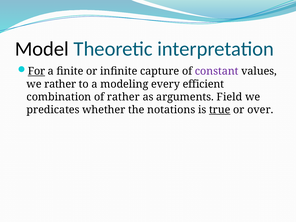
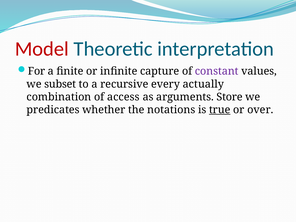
Model colour: black -> red (42, 49)
For underline: present -> none (36, 71)
we rather: rather -> subset (60, 84)
modeling: modeling -> recursive (124, 84)
efficient: efficient -> actually (203, 84)
of rather: rather -> access (123, 97)
Field: Field -> Store (230, 97)
